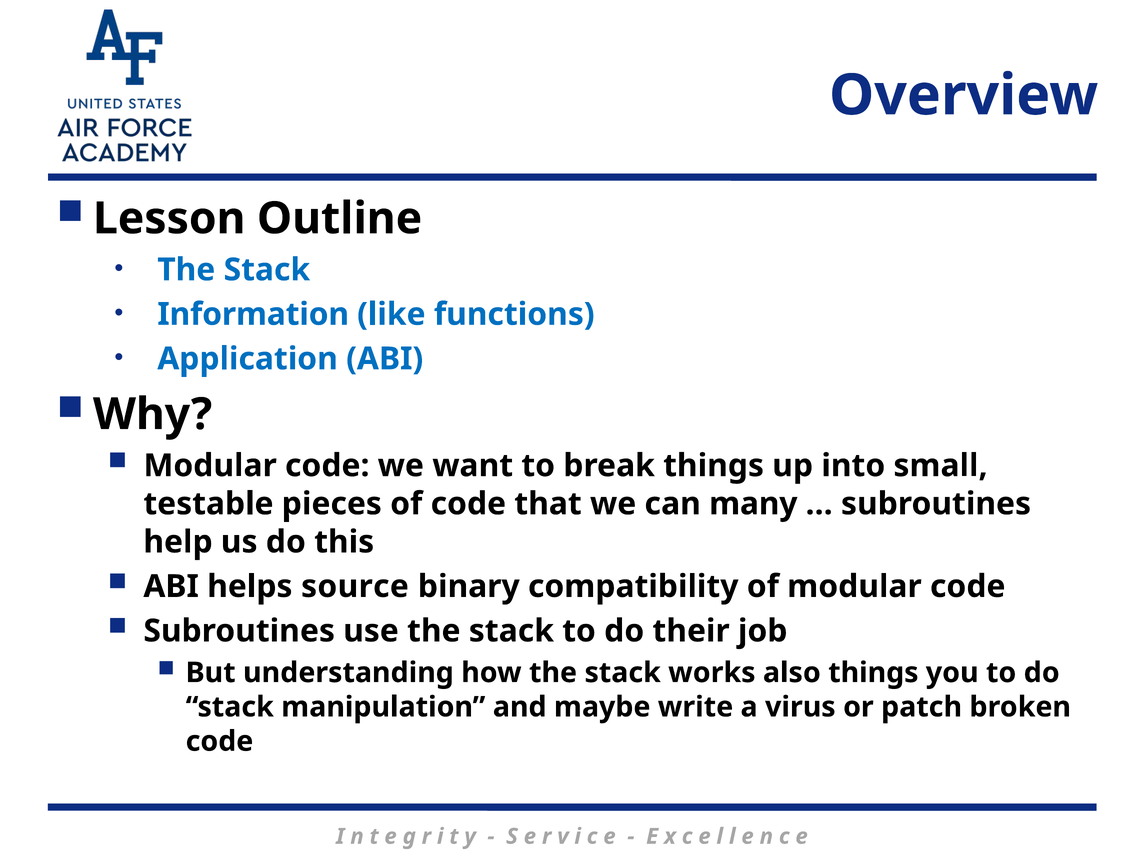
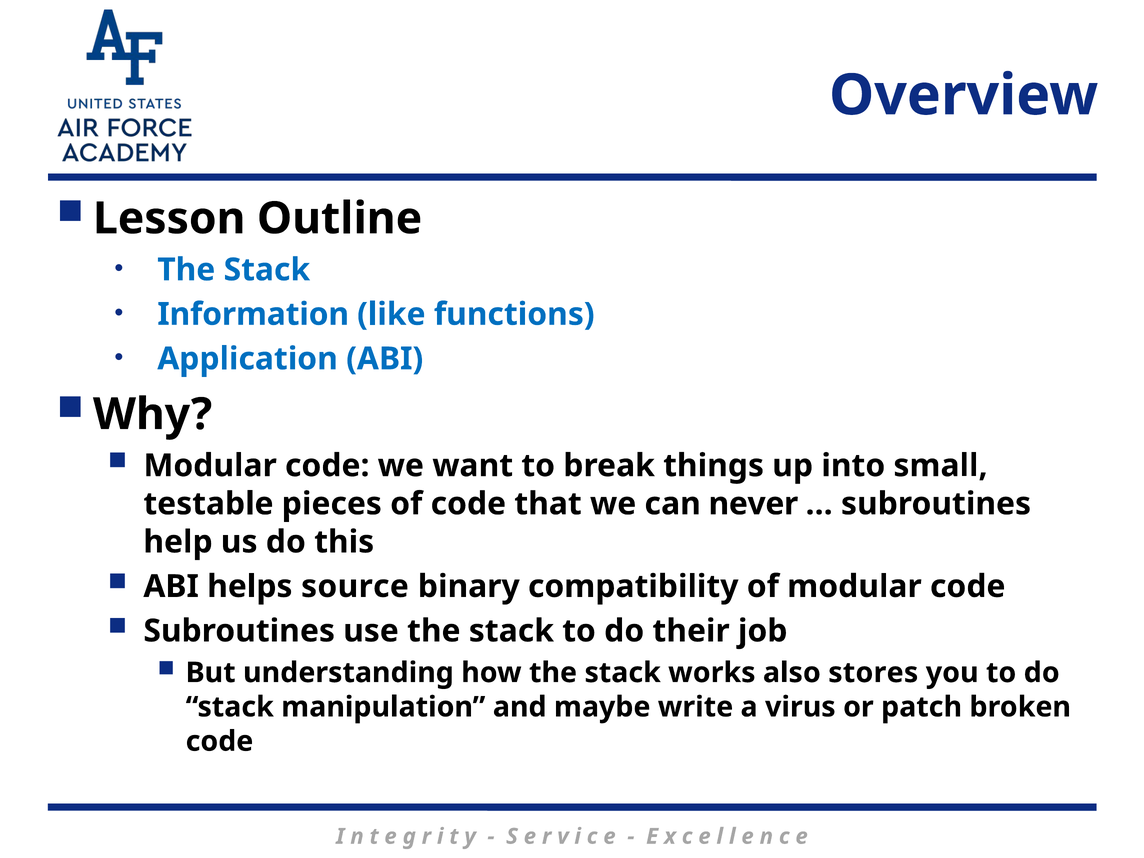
many: many -> never (753, 504)
also things: things -> stores (873, 673)
